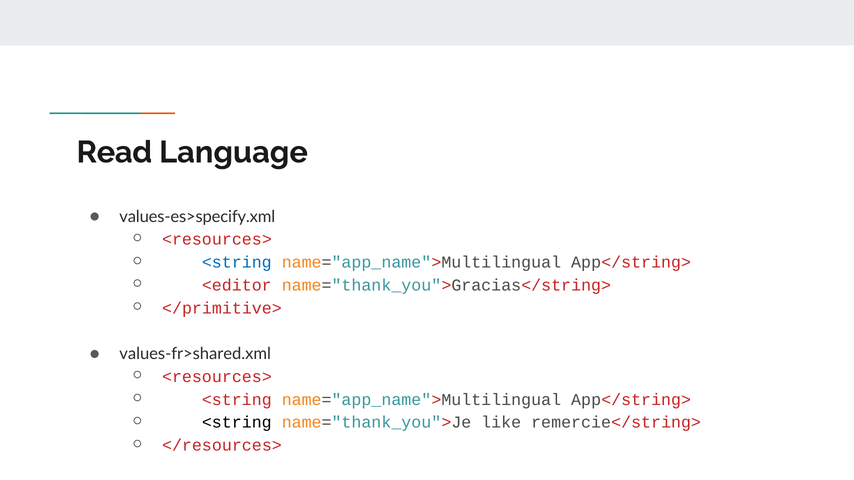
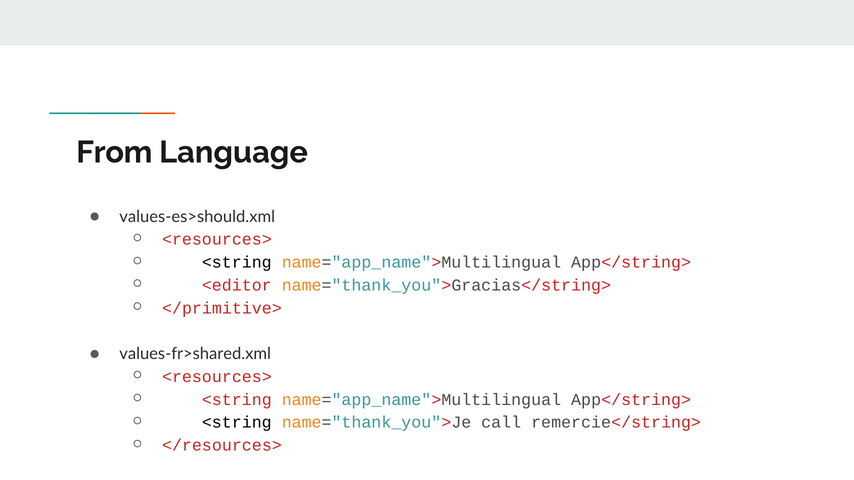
Read: Read -> From (114, 152)
values-es>specify.xml: values-es>specify.xml -> values-es>should.xml (197, 217)
<string colour: blue -> black (237, 263)
like: like -> call (501, 423)
